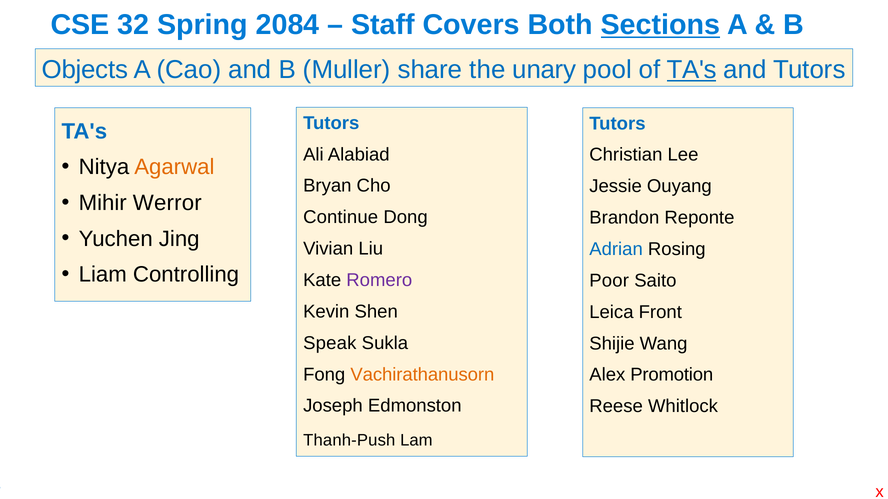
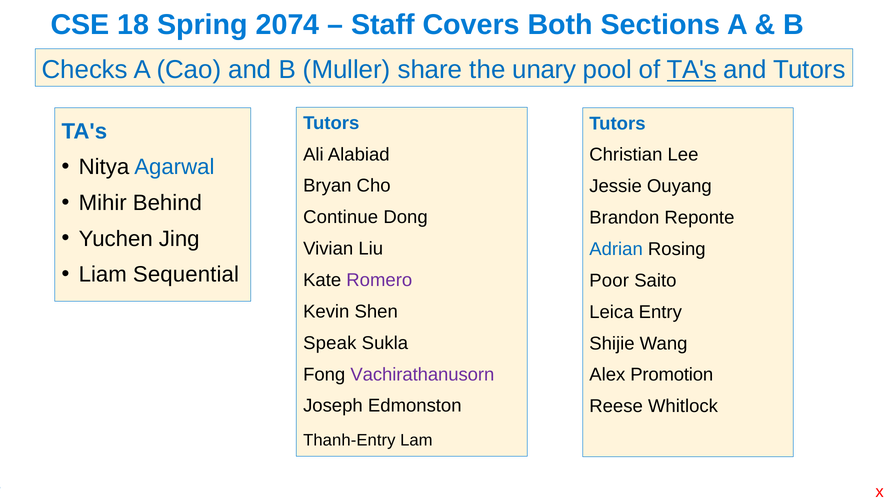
32: 32 -> 18 (133, 25)
2084: 2084 -> 2074 (288, 25)
Sections underline: present -> none (661, 25)
Objects: Objects -> Checks (85, 70)
Agarwal colour: orange -> blue (174, 167)
Werror: Werror -> Behind (167, 203)
Controlling: Controlling -> Sequential (186, 275)
Front: Front -> Entry (660, 312)
Vachirathanusorn colour: orange -> purple (422, 375)
Thanh-Push: Thanh-Push -> Thanh-Entry (349, 440)
